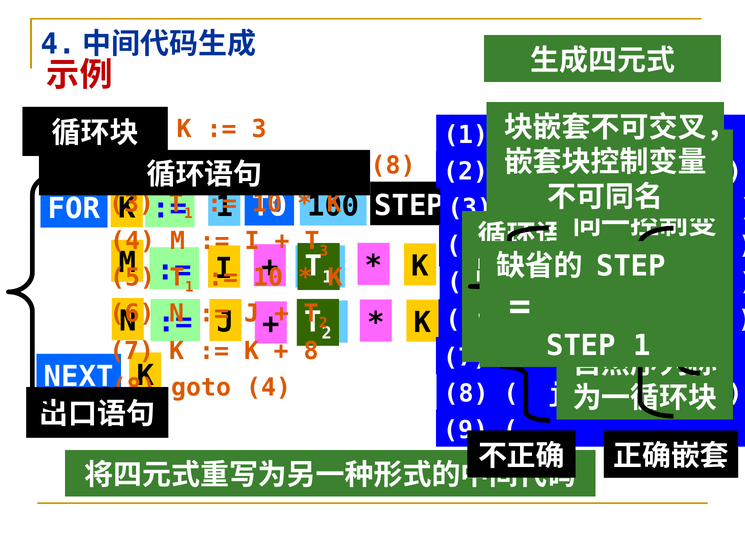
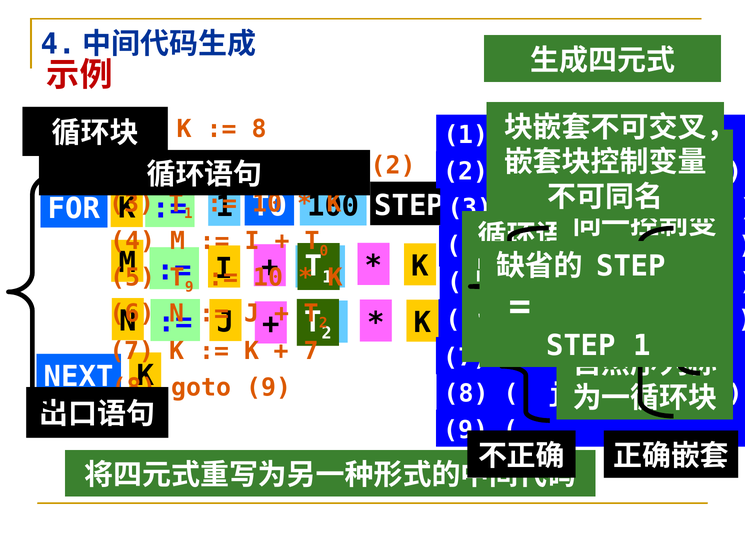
3: 3 -> 8 (259, 129)
8: 8 -> 2 (393, 166)
3: 3 -> 0 (324, 251)
1: 1 -> 9 (189, 287)
8: 8 -> 7 (311, 351)
goto 4: 4 -> 9 (269, 387)
